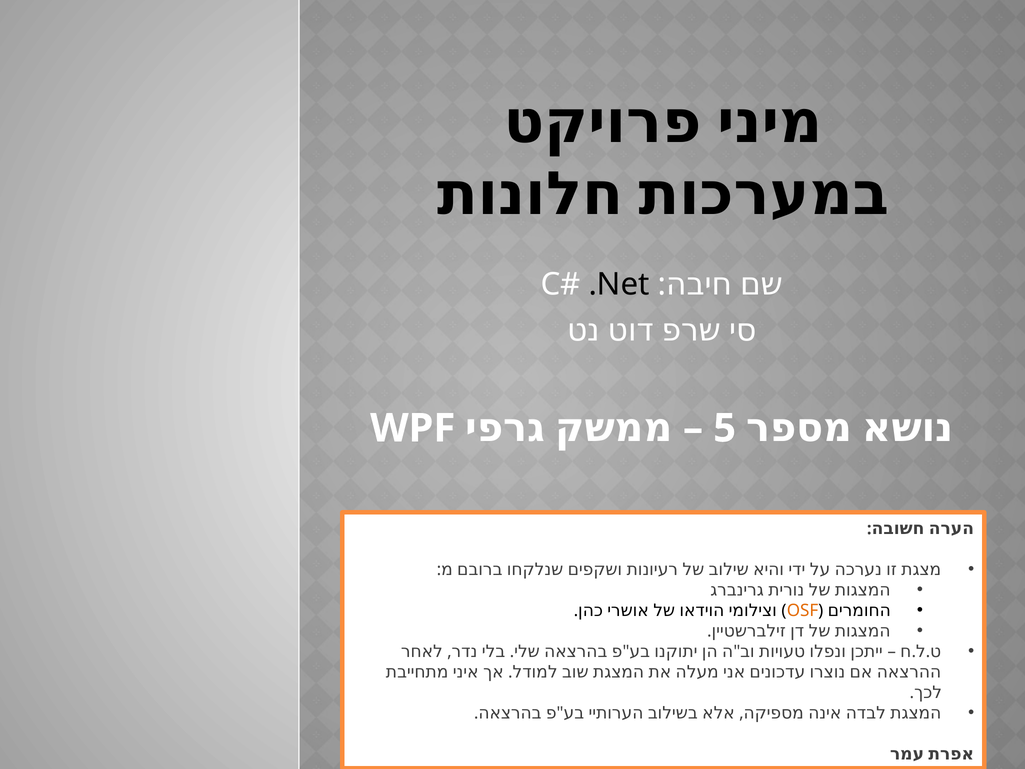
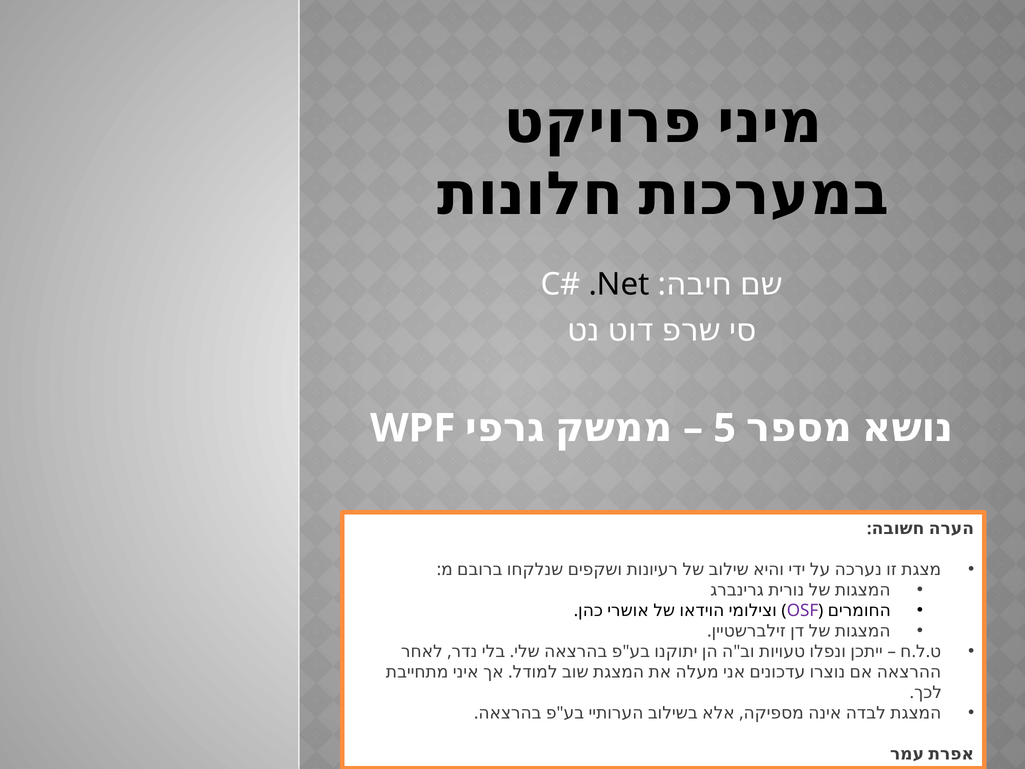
OSF colour: orange -> purple (803, 610)
